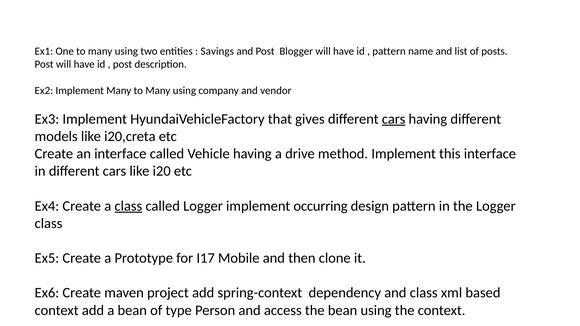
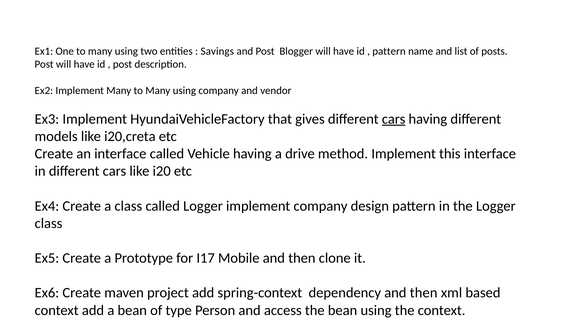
class underline: present -> none (128, 206)
implement occurring: occurring -> company (320, 206)
dependency and class: class -> then (424, 293)
